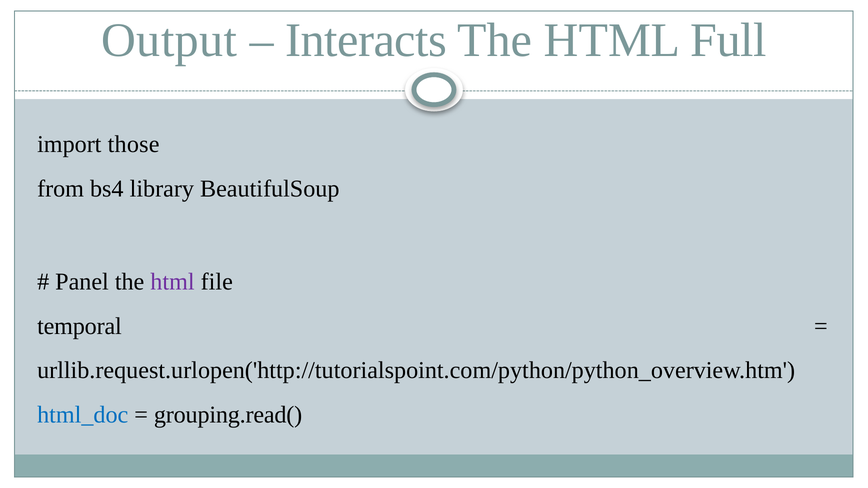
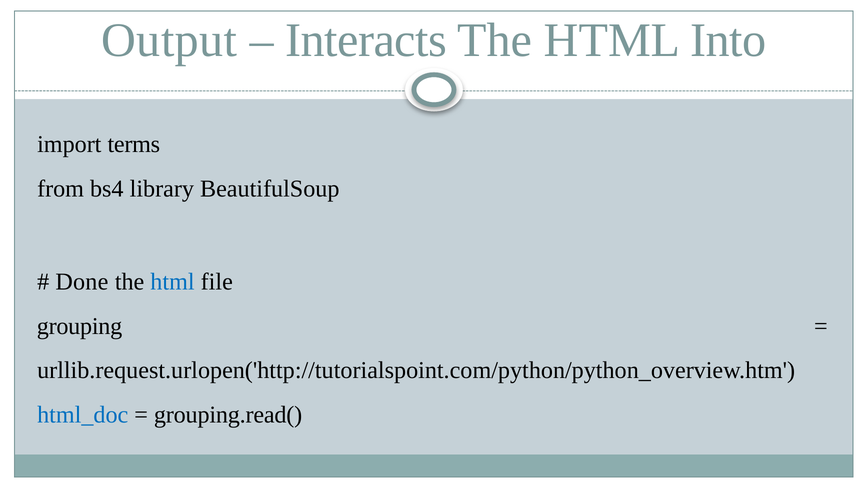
Full: Full -> Into (728, 40)
those: those -> terms (134, 144)
Panel: Panel -> Done (82, 282)
html colour: purple -> blue (172, 282)
temporal: temporal -> grouping (80, 326)
